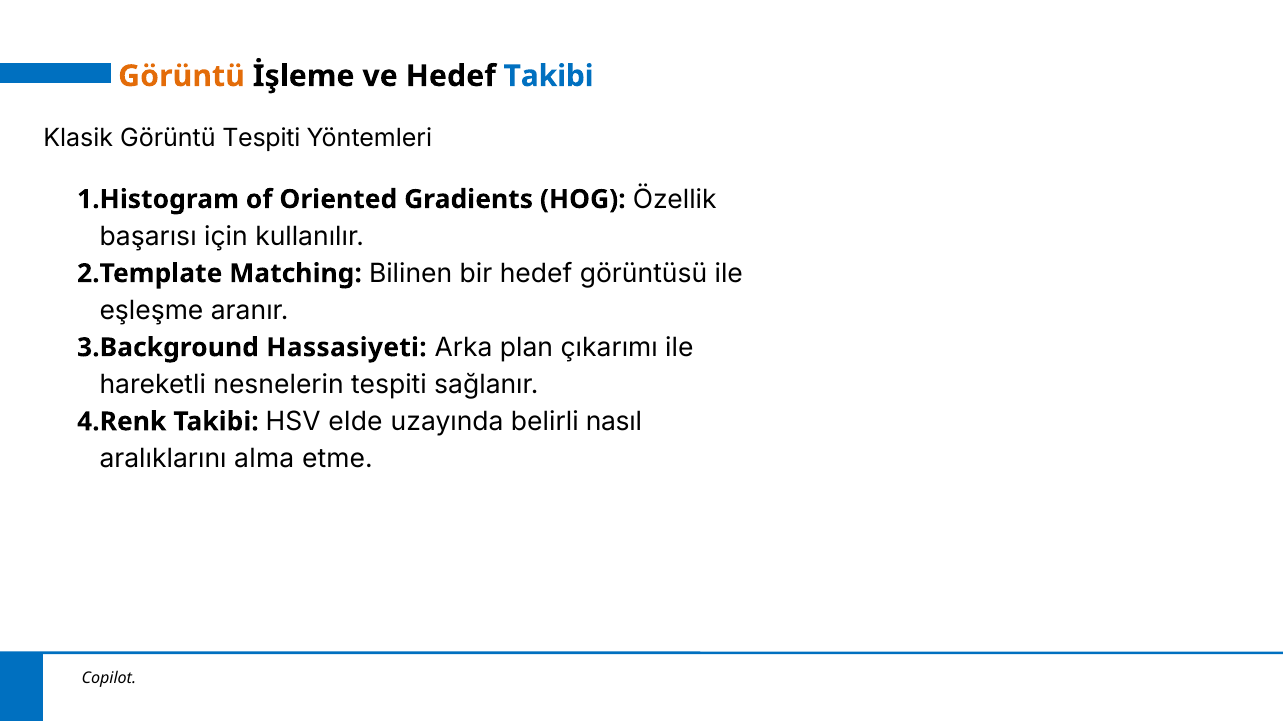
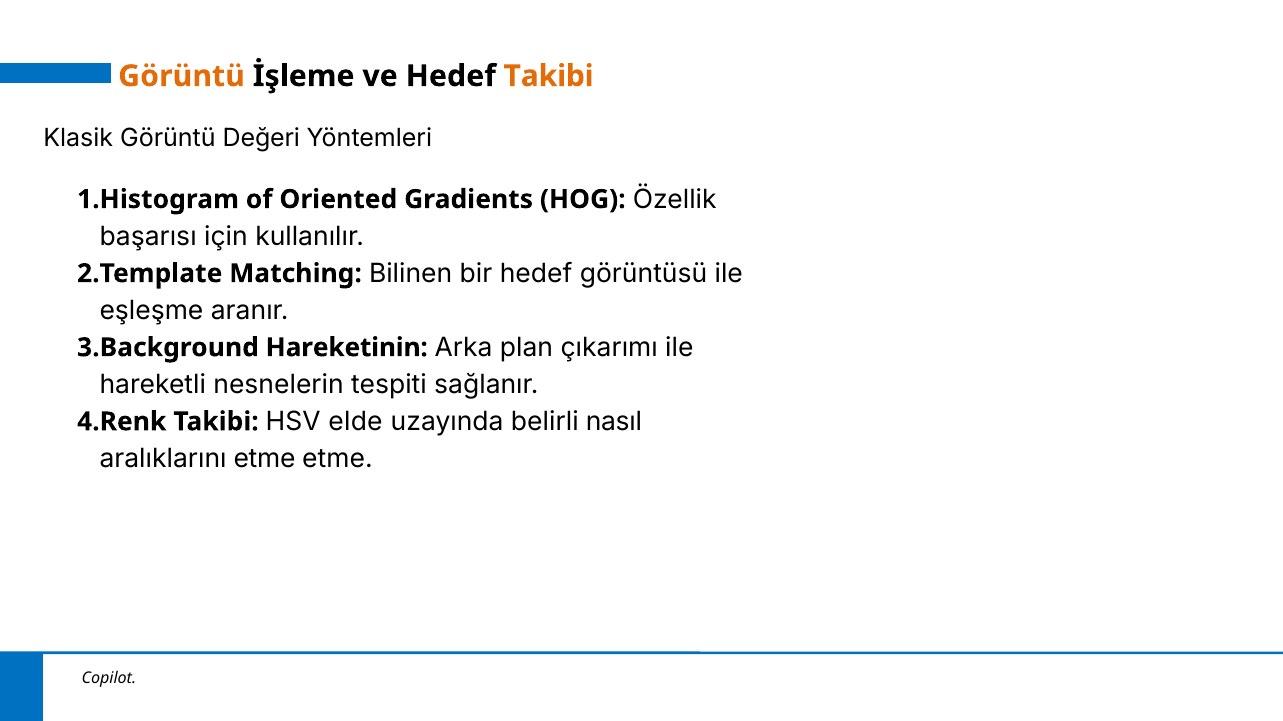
Takibi colour: blue -> orange (549, 76)
Görüntü Tespiti: Tespiti -> Değeri (261, 138)
Hassasiyeti: Hassasiyeti -> Hareketinin (347, 348)
aralıklarını alma: alma -> etme (265, 459)
